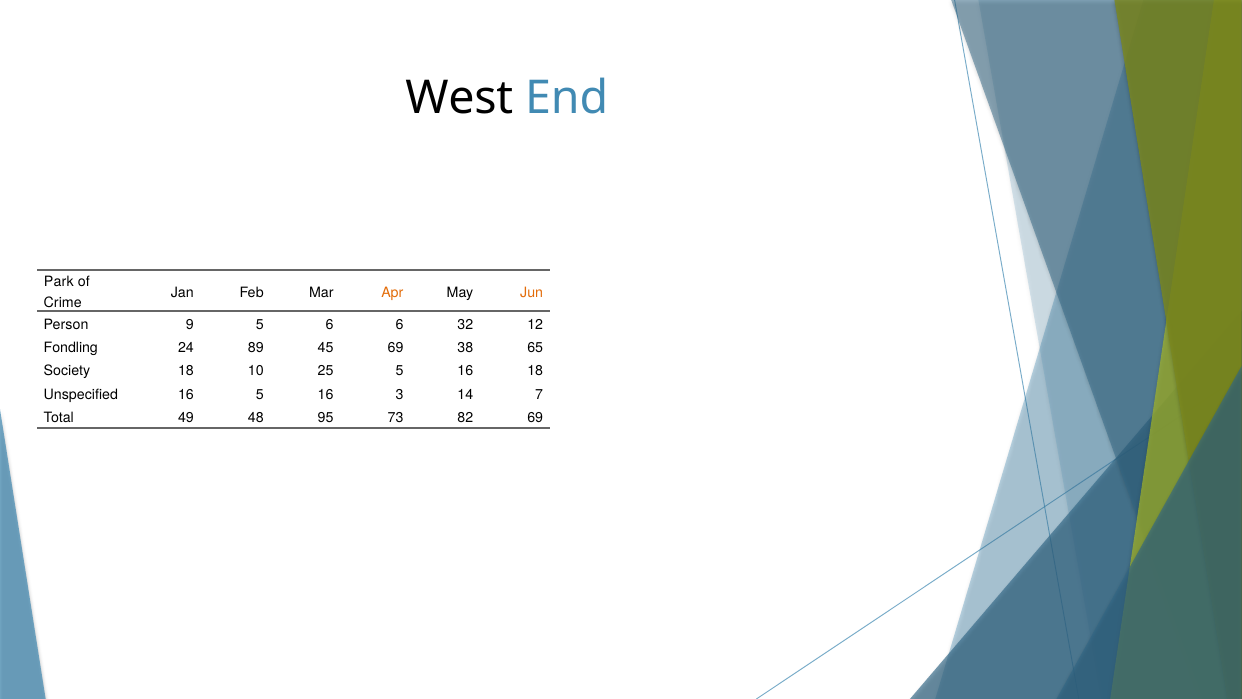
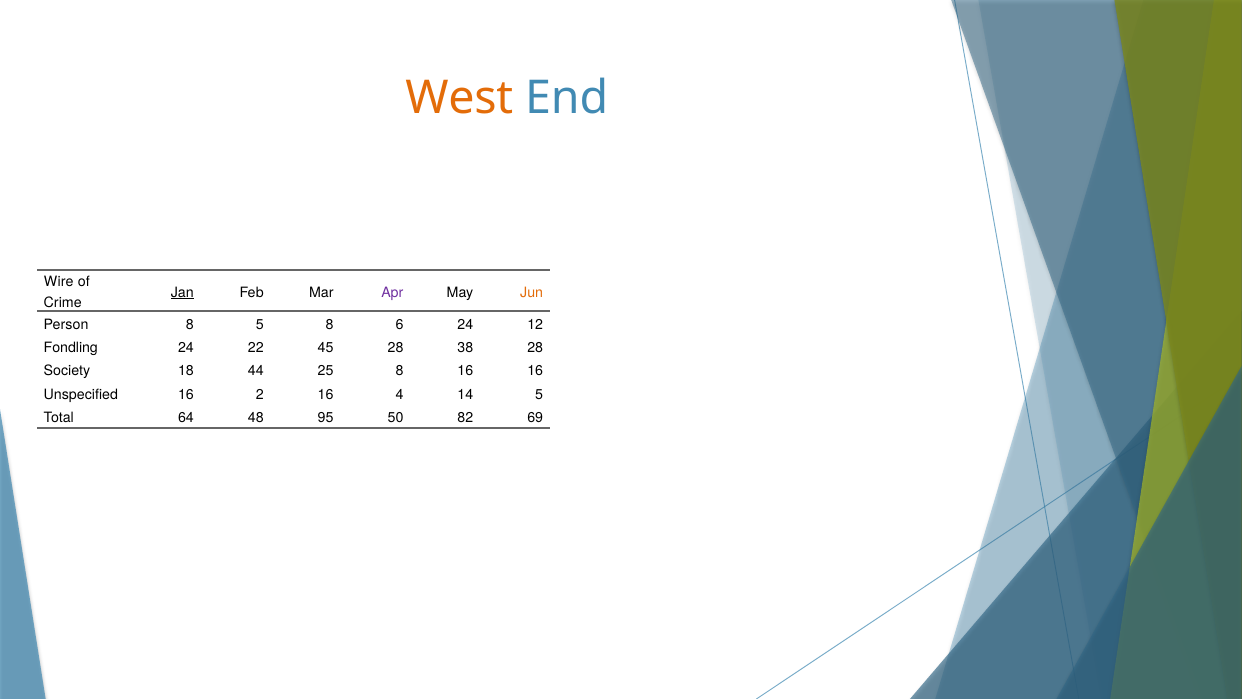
West colour: black -> orange (459, 98)
Park: Park -> Wire (59, 282)
Jan underline: none -> present (182, 292)
Apr colour: orange -> purple (392, 292)
Person 9: 9 -> 8 (190, 324)
5 6: 6 -> 8 (330, 324)
6 32: 32 -> 24 (465, 324)
89: 89 -> 22 (256, 348)
45 69: 69 -> 28 (396, 348)
38 65: 65 -> 28 (535, 348)
10: 10 -> 44 (256, 371)
25 5: 5 -> 8 (399, 371)
16 18: 18 -> 16 (535, 371)
16 5: 5 -> 2 (260, 394)
3: 3 -> 4 (399, 394)
14 7: 7 -> 5 (539, 394)
49: 49 -> 64 (186, 417)
73: 73 -> 50 (396, 417)
